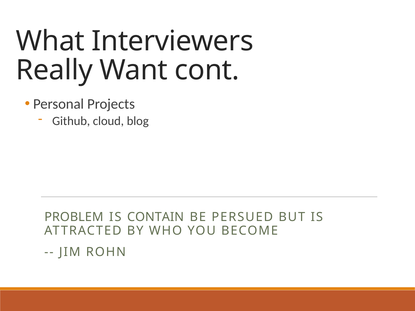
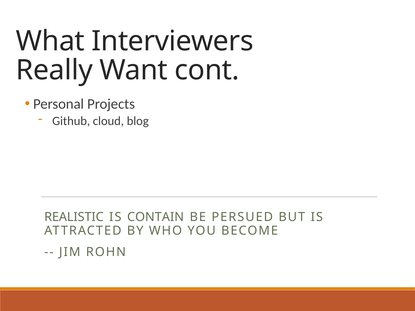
PROBLEM: PROBLEM -> REALISTIC (74, 217)
